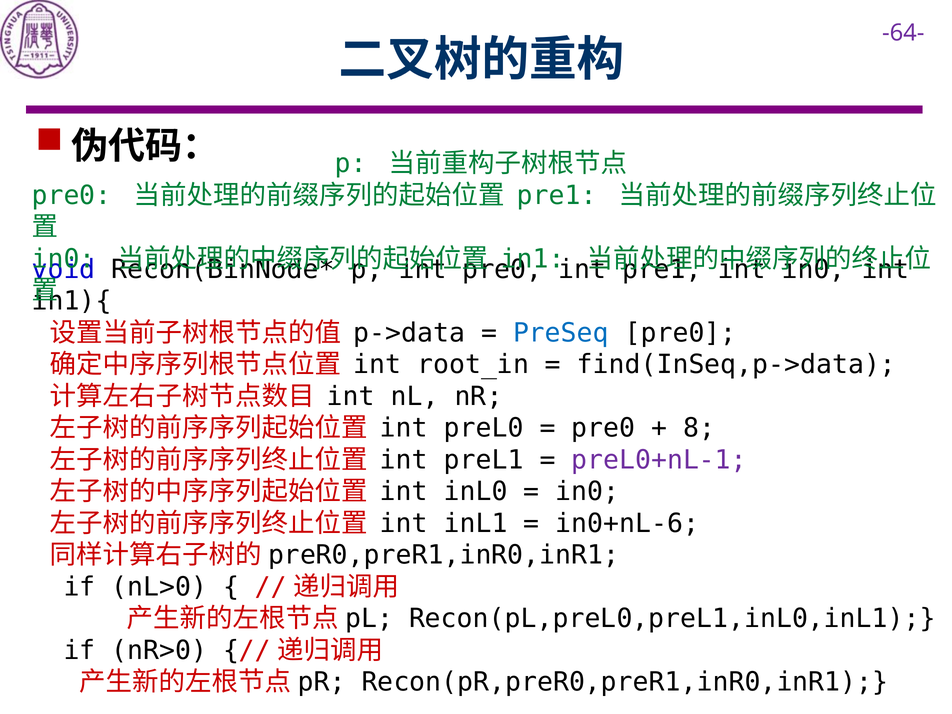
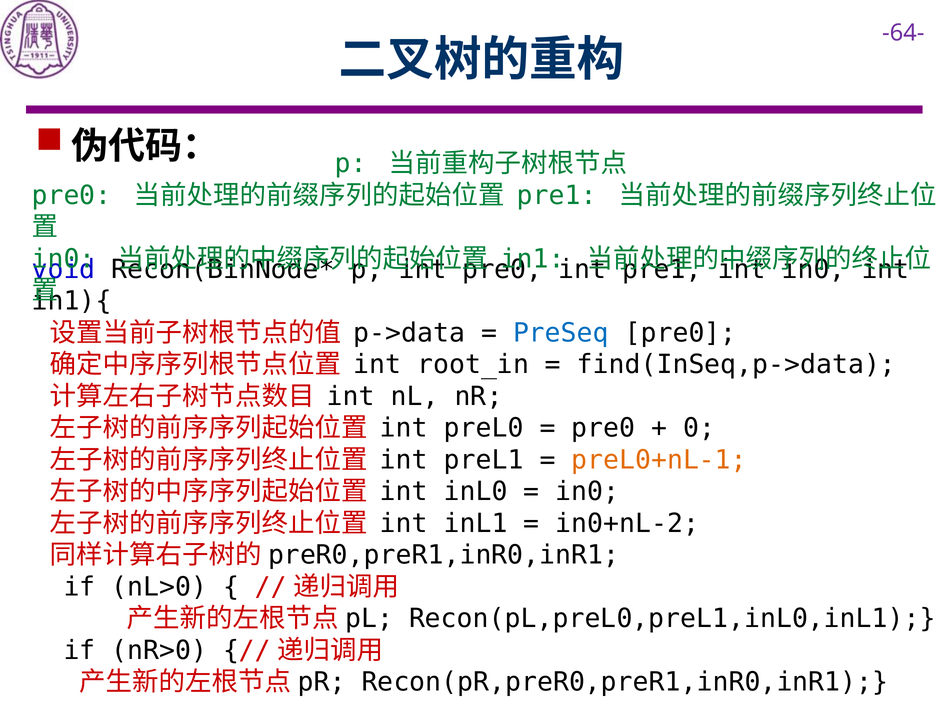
8: 8 -> 0 (699, 428)
preL0+nL-1 colour: purple -> orange (659, 460)
in0+nL-6: in0+nL-6 -> in0+nL-2 (627, 523)
